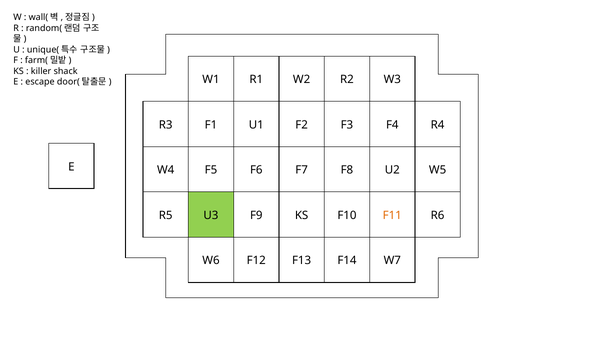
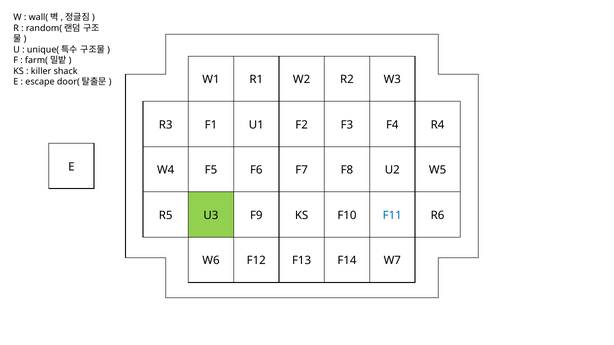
F11 colour: orange -> blue (392, 216)
